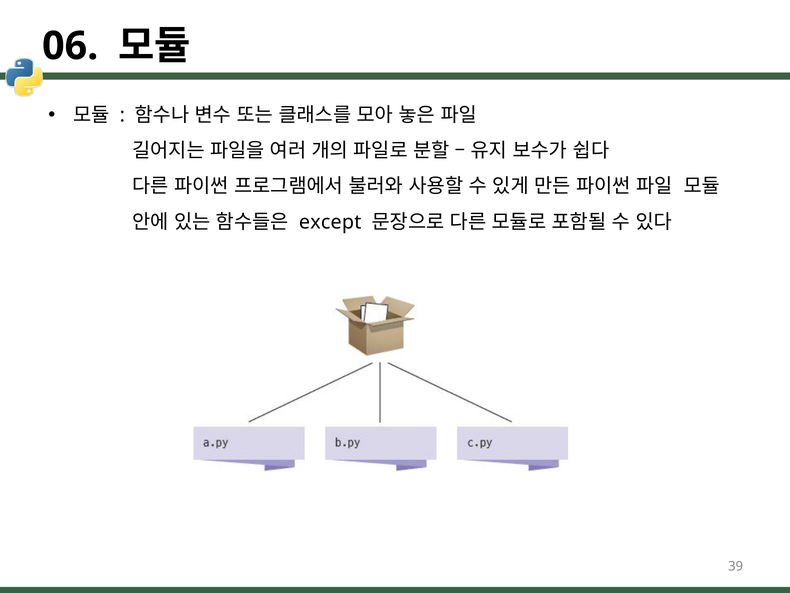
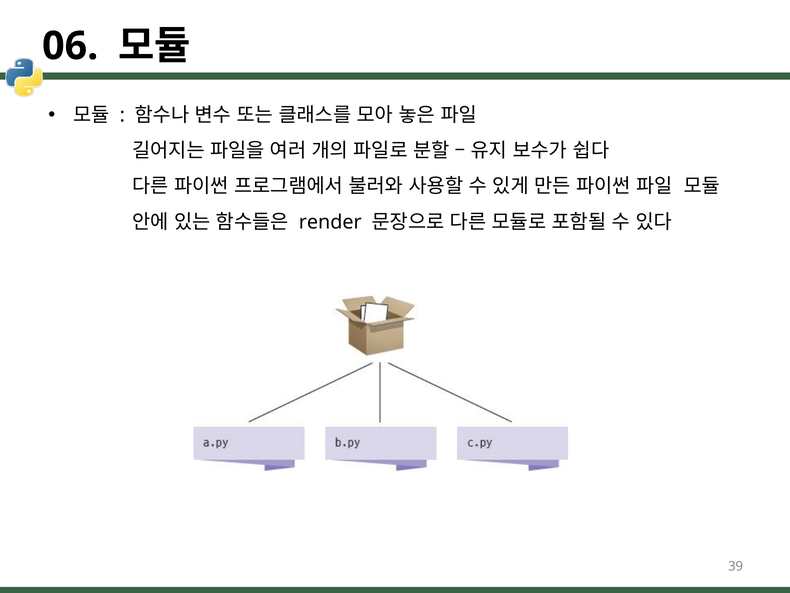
except: except -> render (330, 222)
